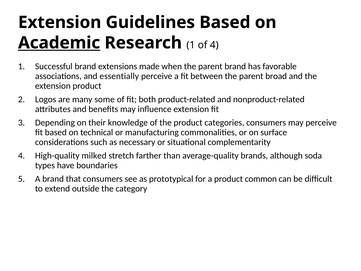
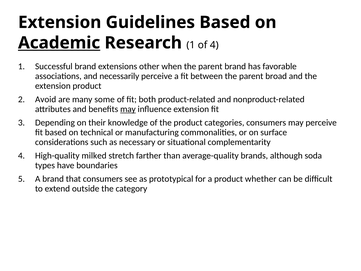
made: made -> other (149, 66)
essentially: essentially -> necessarily (119, 76)
Logos: Logos -> Avoid (46, 99)
may underline: none -> present (128, 109)
common: common -> whether (261, 179)
